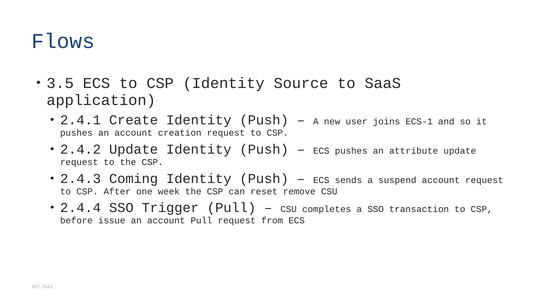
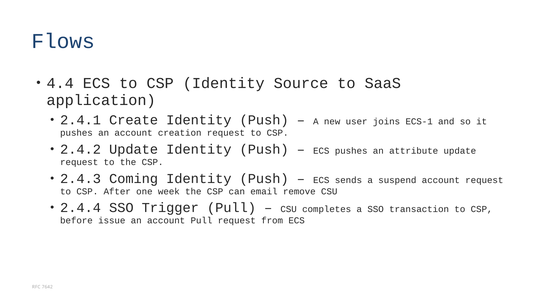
3.5: 3.5 -> 4.4 (60, 83)
reset: reset -> email (264, 191)
